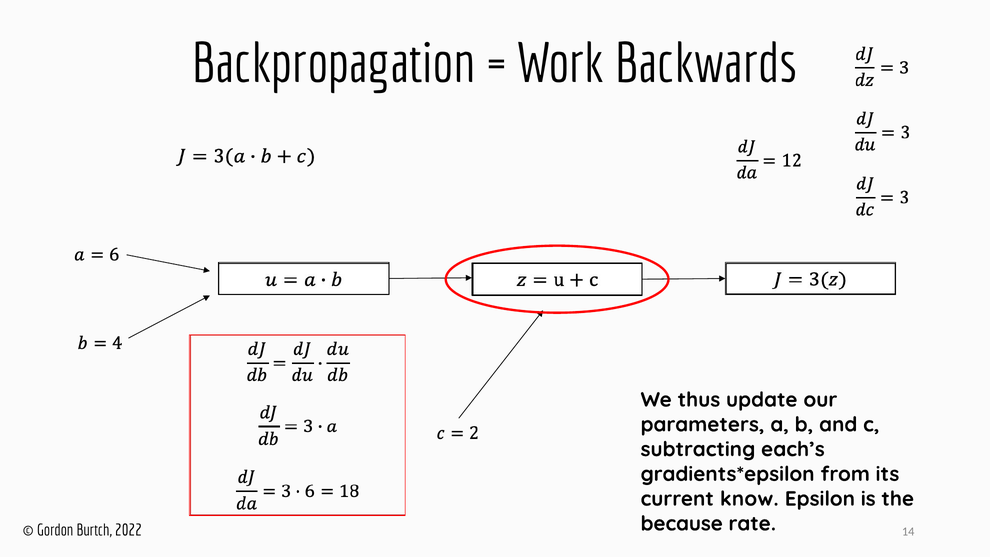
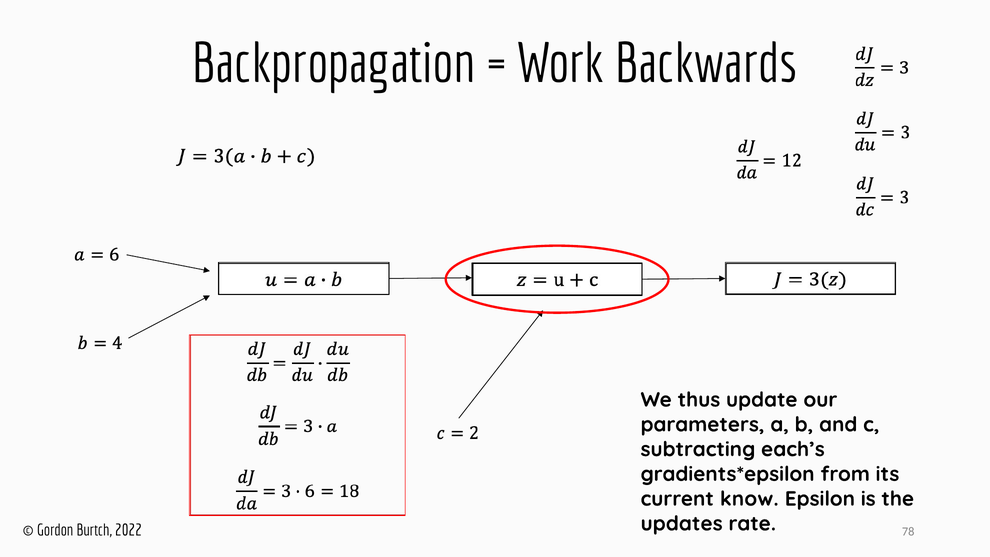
because: because -> updates (682, 523)
14: 14 -> 78 (908, 532)
